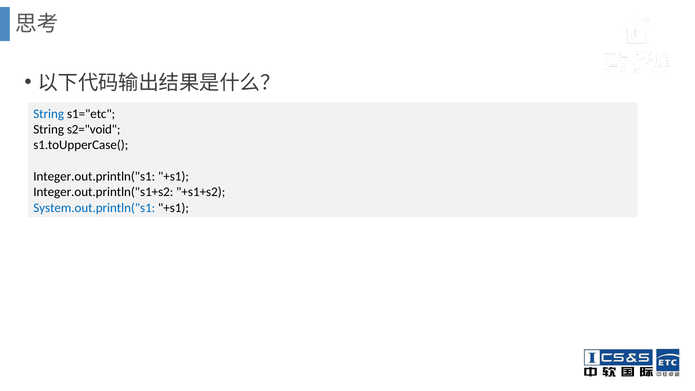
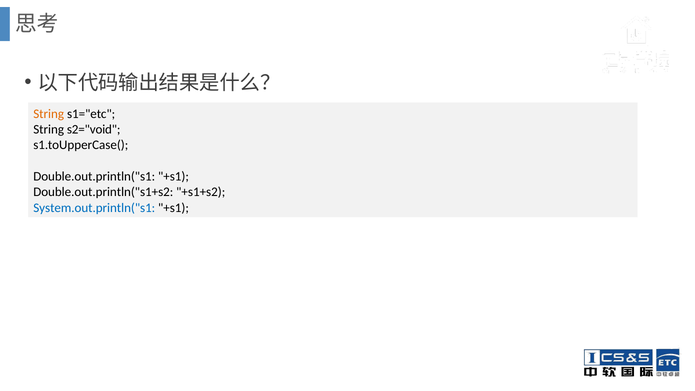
String colour: blue -> orange (49, 114)
Integer.out.println("s1: Integer.out.println("s1 -> Double.out.println("s1 (94, 176)
Integer.out.println("s1+s2: Integer.out.println("s1+s2 -> Double.out.println("s1+s2 (103, 192)
